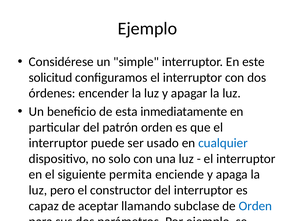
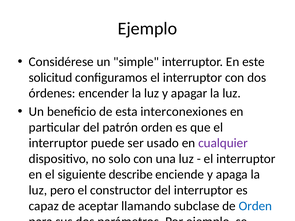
inmediatamente: inmediatamente -> interconexiones (184, 112)
cualquier colour: blue -> purple (223, 143)
permita: permita -> describe (131, 175)
